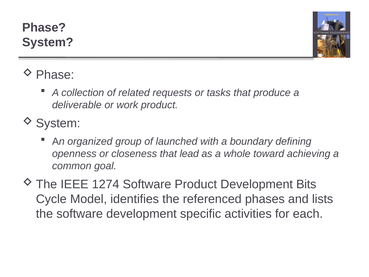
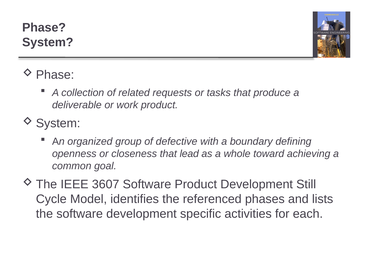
launched: launched -> defective (177, 141)
1274: 1274 -> 3607 (106, 184)
Bits: Bits -> Still (306, 184)
